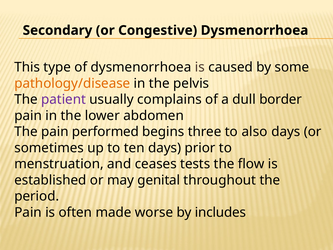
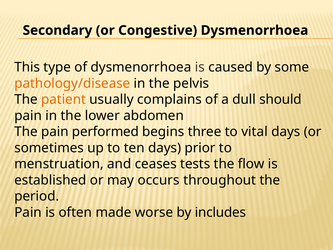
patient colour: purple -> orange (64, 99)
border: border -> should (281, 99)
also: also -> vital (254, 132)
genital: genital -> occurs (159, 180)
